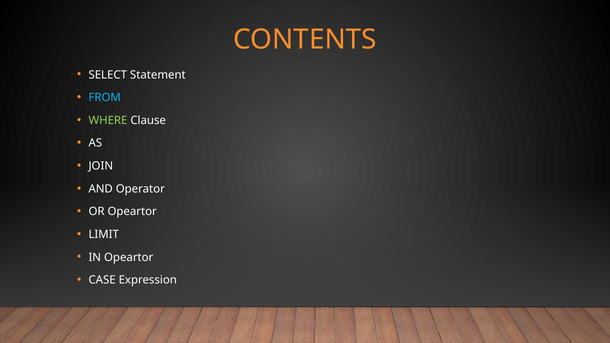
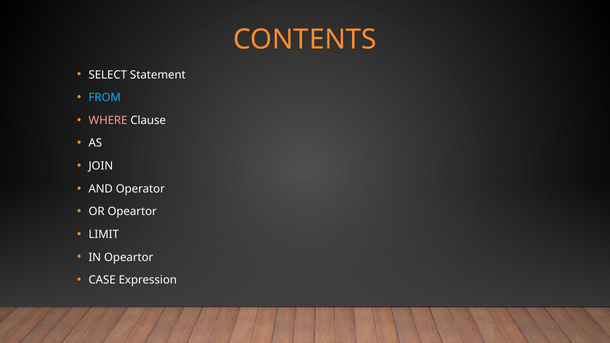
WHERE colour: light green -> pink (108, 120)
